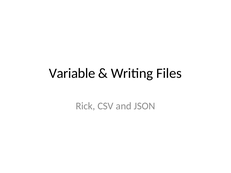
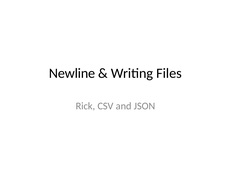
Variable: Variable -> Newline (72, 73)
